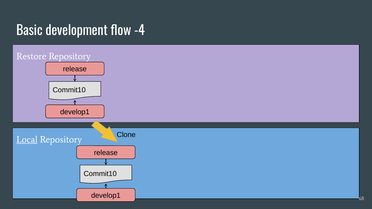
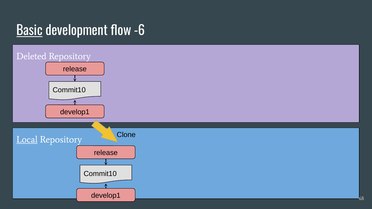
Basic underline: none -> present (29, 31)
-4: -4 -> -6 (140, 31)
Restore: Restore -> Deleted (31, 56)
